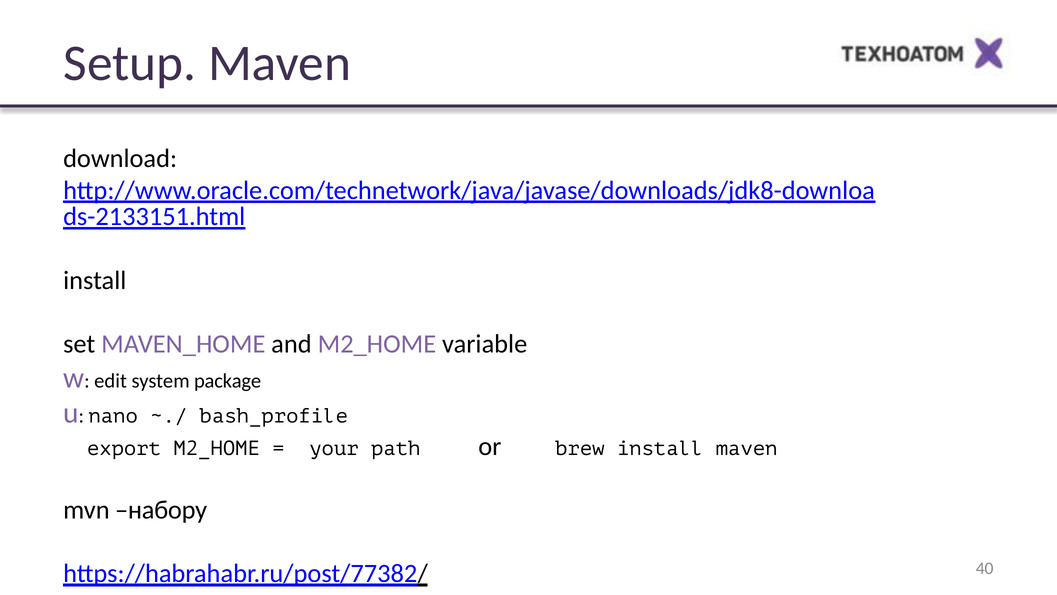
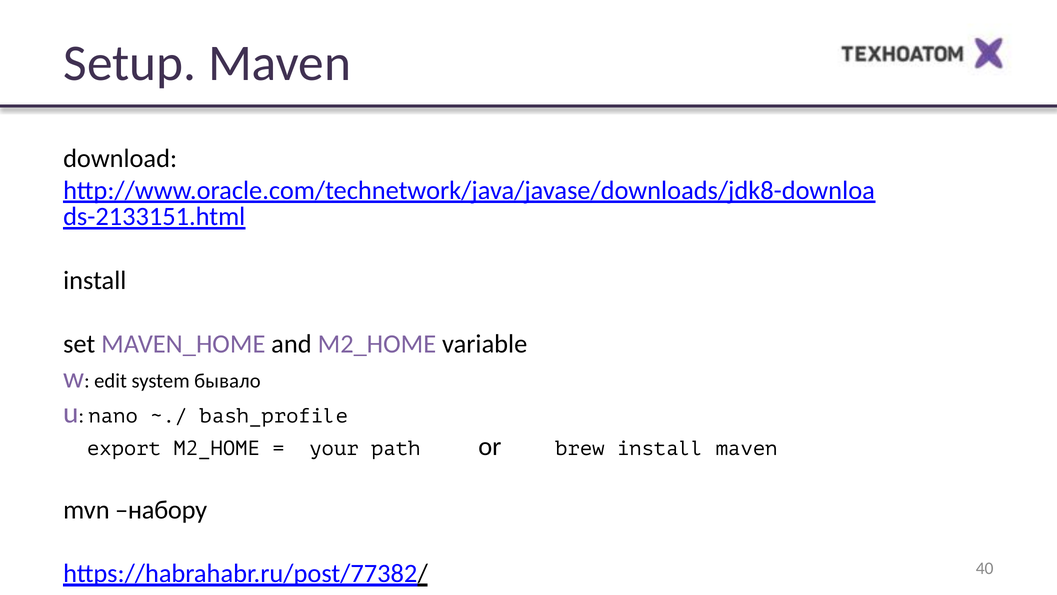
package: package -> бывало (227, 381)
